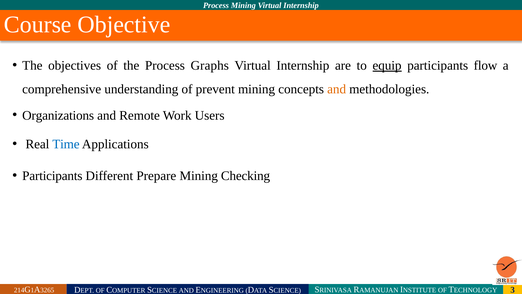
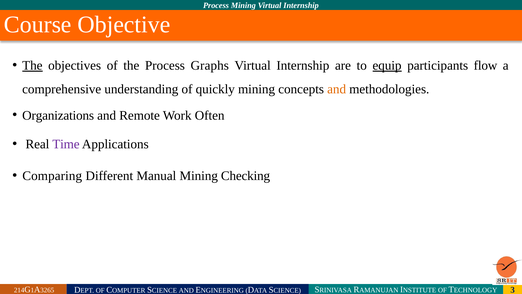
The underline: none -> present (32, 66)
prevent: prevent -> quickly (215, 89)
Users: Users -> Often (210, 115)
Time colour: blue -> purple (66, 144)
Participants: Participants -> Comparing (52, 176)
Prepare: Prepare -> Manual (156, 176)
